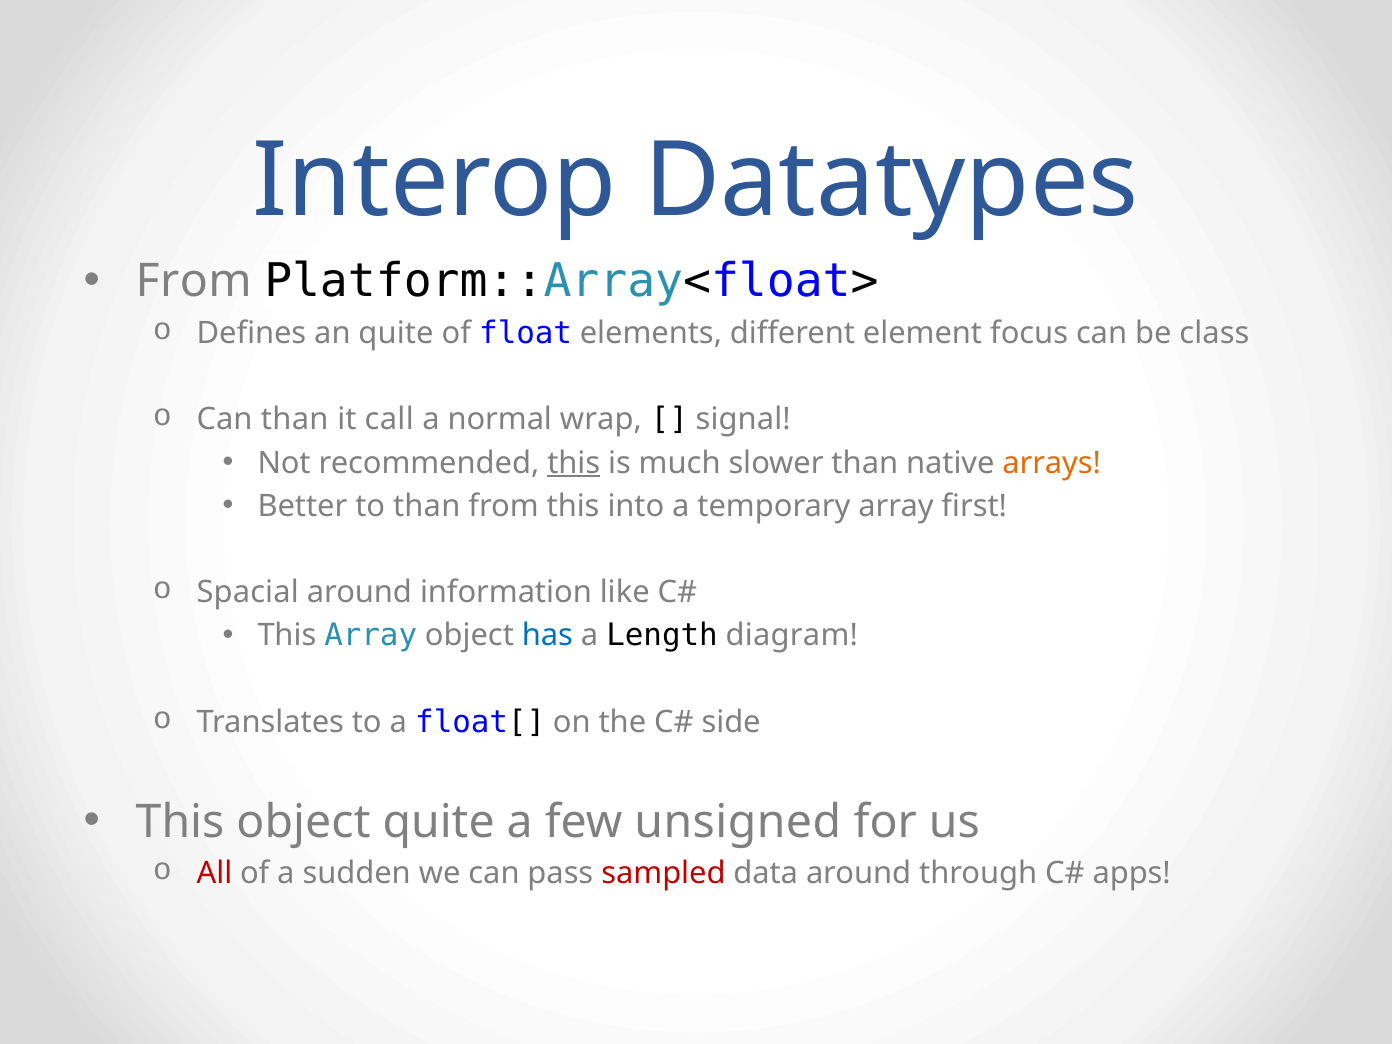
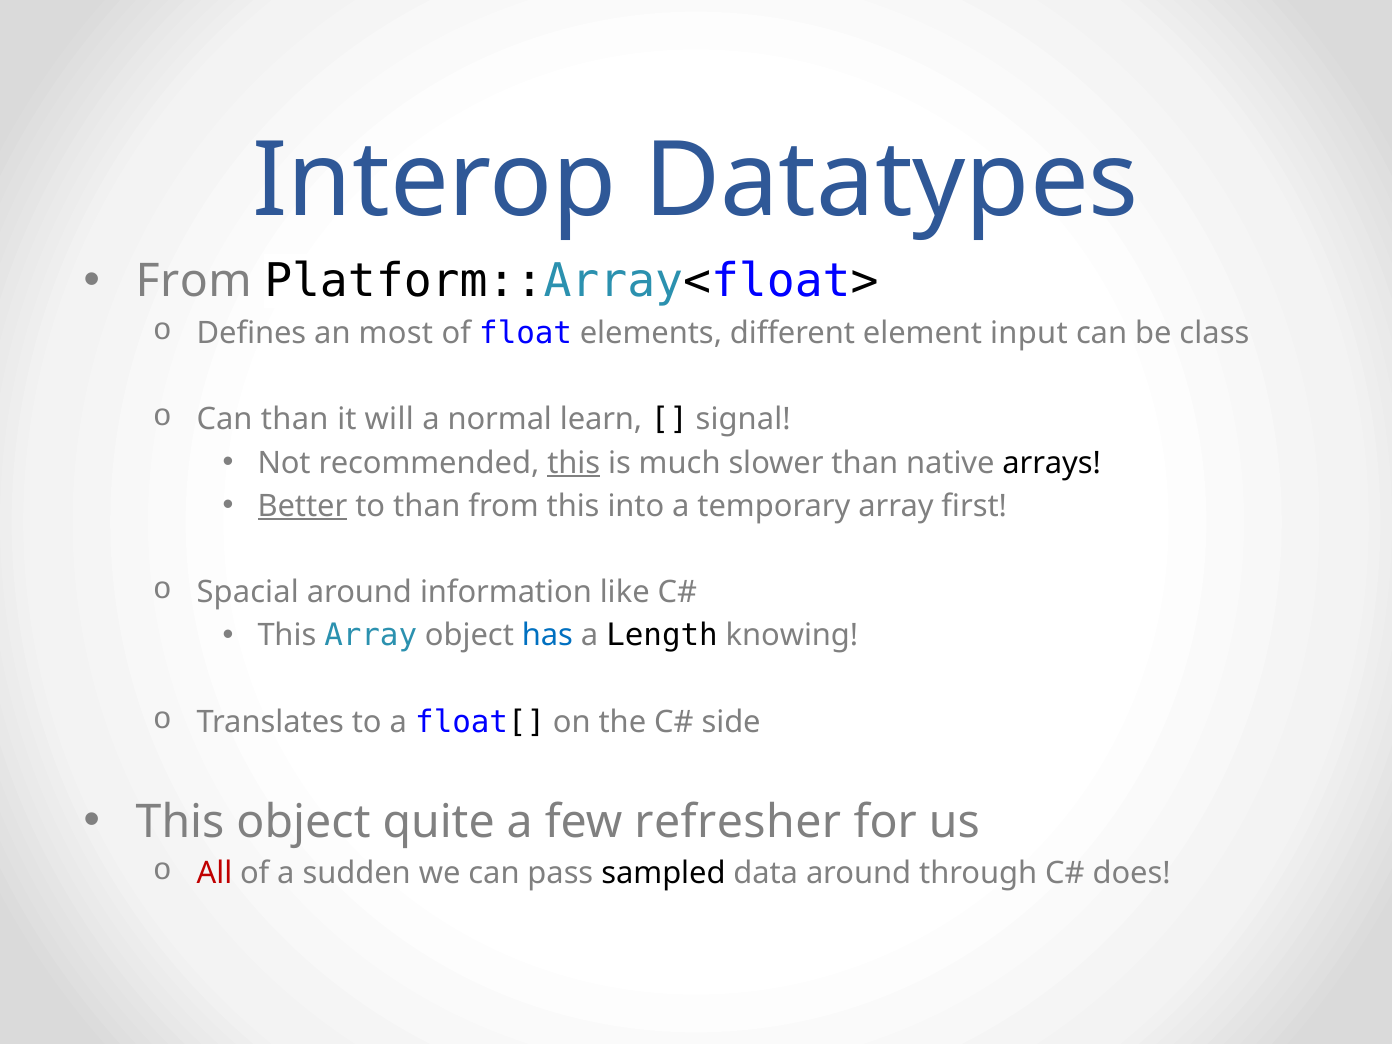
an quite: quite -> most (396, 333)
focus: focus -> input (1029, 333)
call: call -> will (389, 420)
wrap: wrap -> learn (601, 420)
arrays colour: orange -> black (1052, 463)
Better underline: none -> present (302, 506)
diagram: diagram -> knowing (792, 636)
unsigned: unsigned -> refresher (738, 822)
sampled colour: red -> black (663, 874)
apps: apps -> does (1132, 874)
